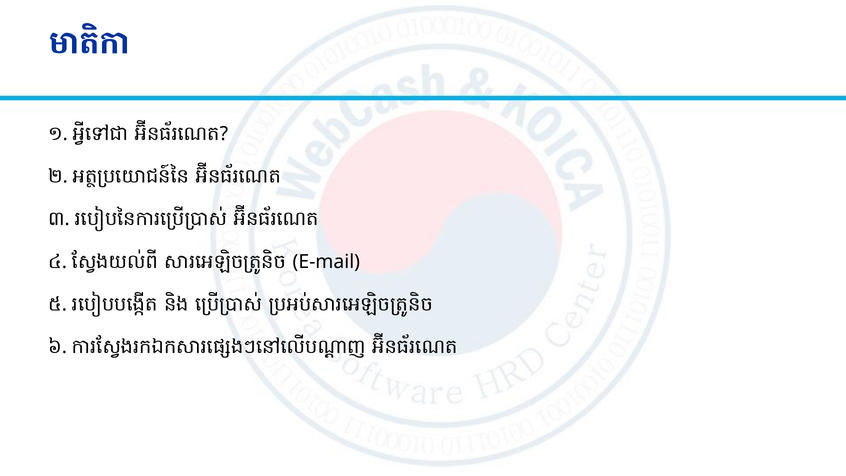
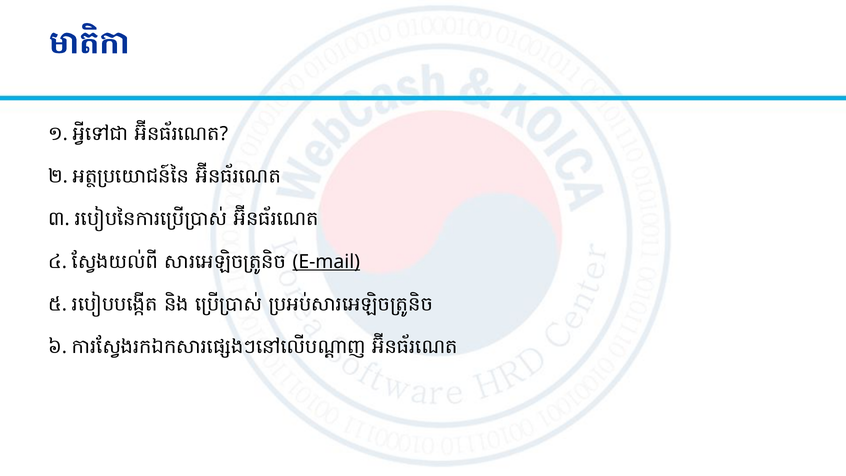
E-mail underline: none -> present (326, 262)
